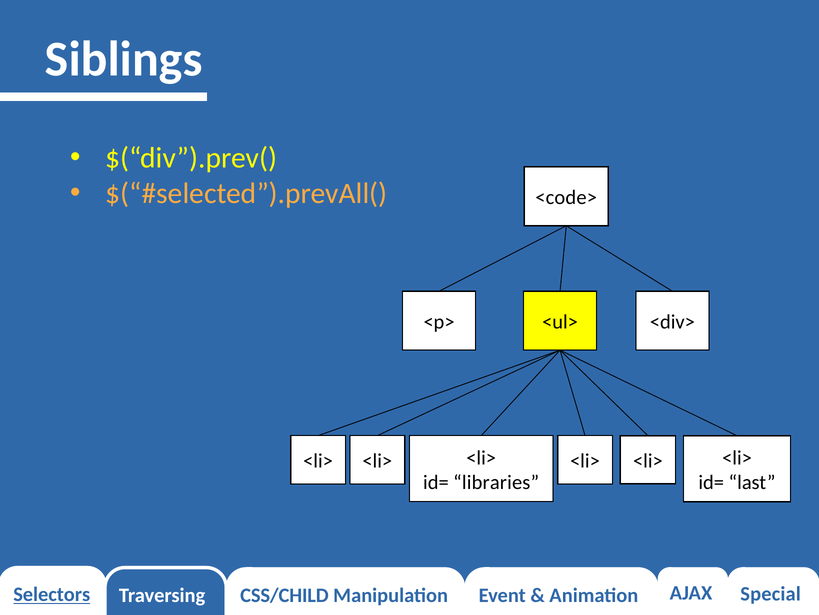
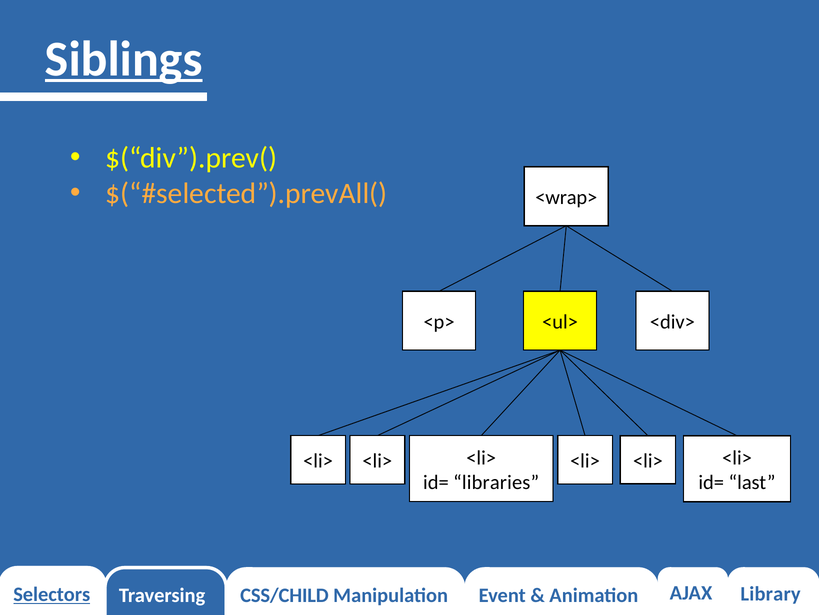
Siblings underline: none -> present (124, 59)
<code>: <code> -> <wrap> (566, 197)
Special: Special -> Library (771, 593)
